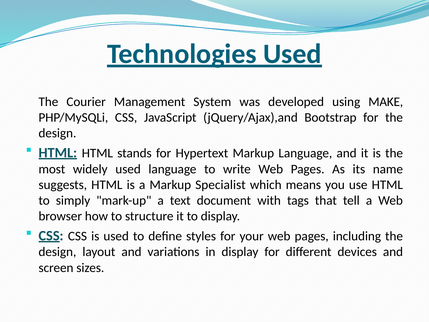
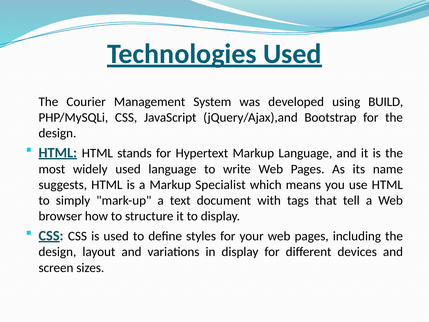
MAKE: MAKE -> BUILD (386, 102)
